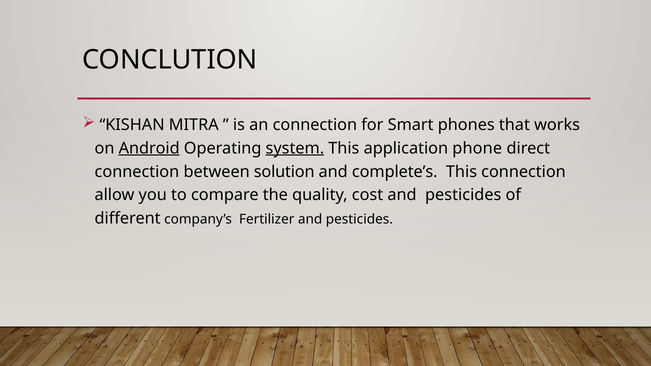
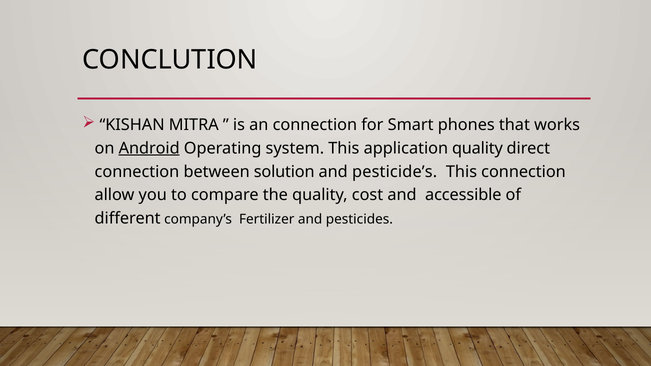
system underline: present -> none (295, 148)
application phone: phone -> quality (477, 148)
complete’s: complete’s -> pesticide’s (395, 172)
cost and pesticides: pesticides -> accessible (463, 195)
